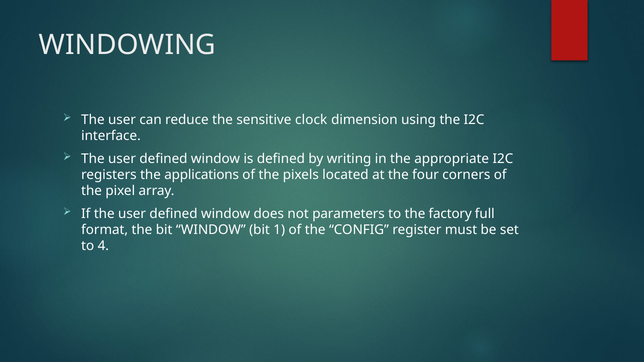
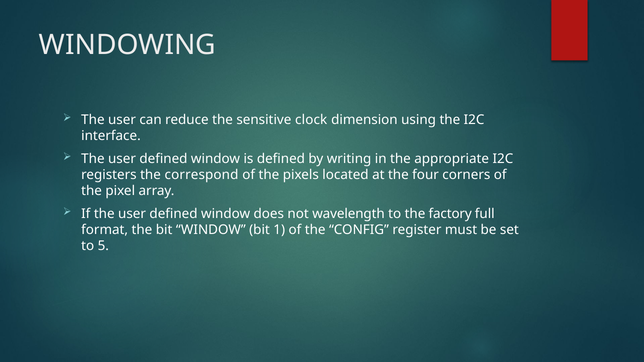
applications: applications -> correspond (202, 175)
parameters: parameters -> wavelength (348, 214)
4: 4 -> 5 (103, 246)
